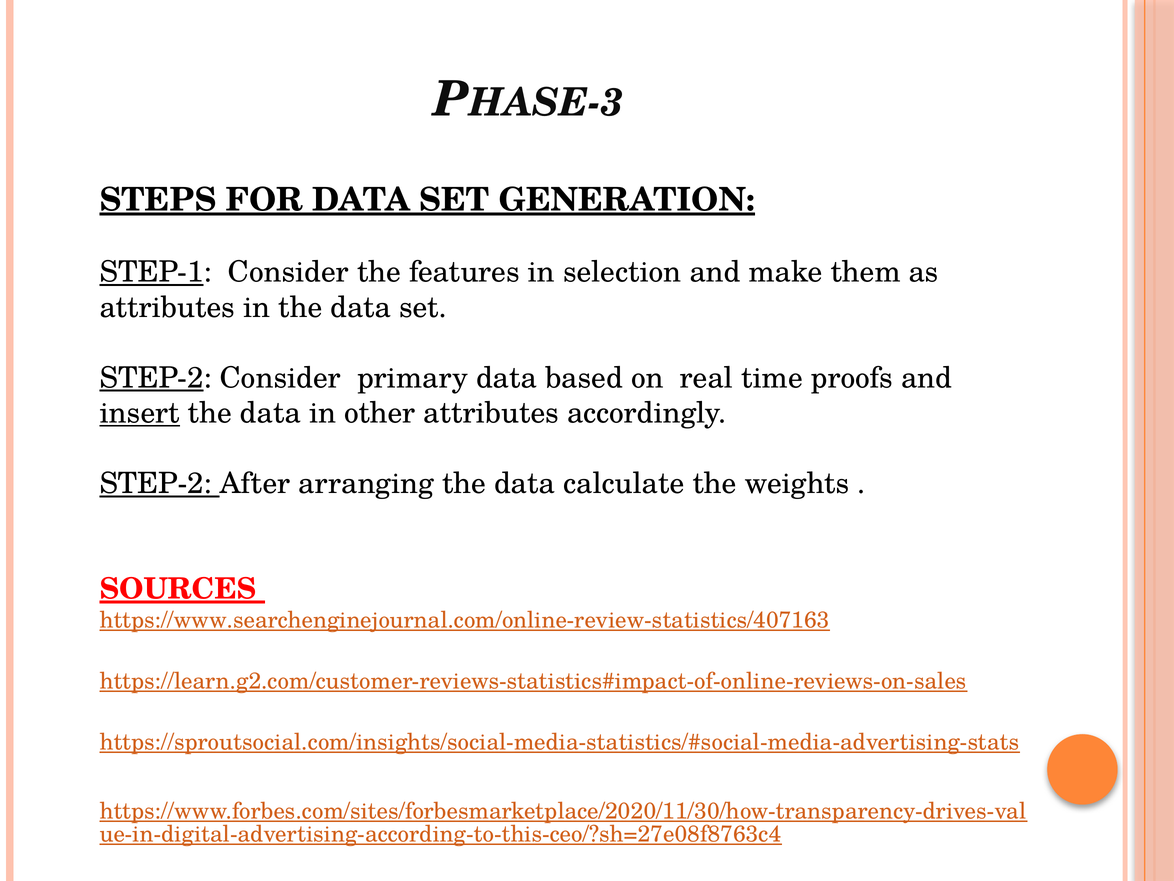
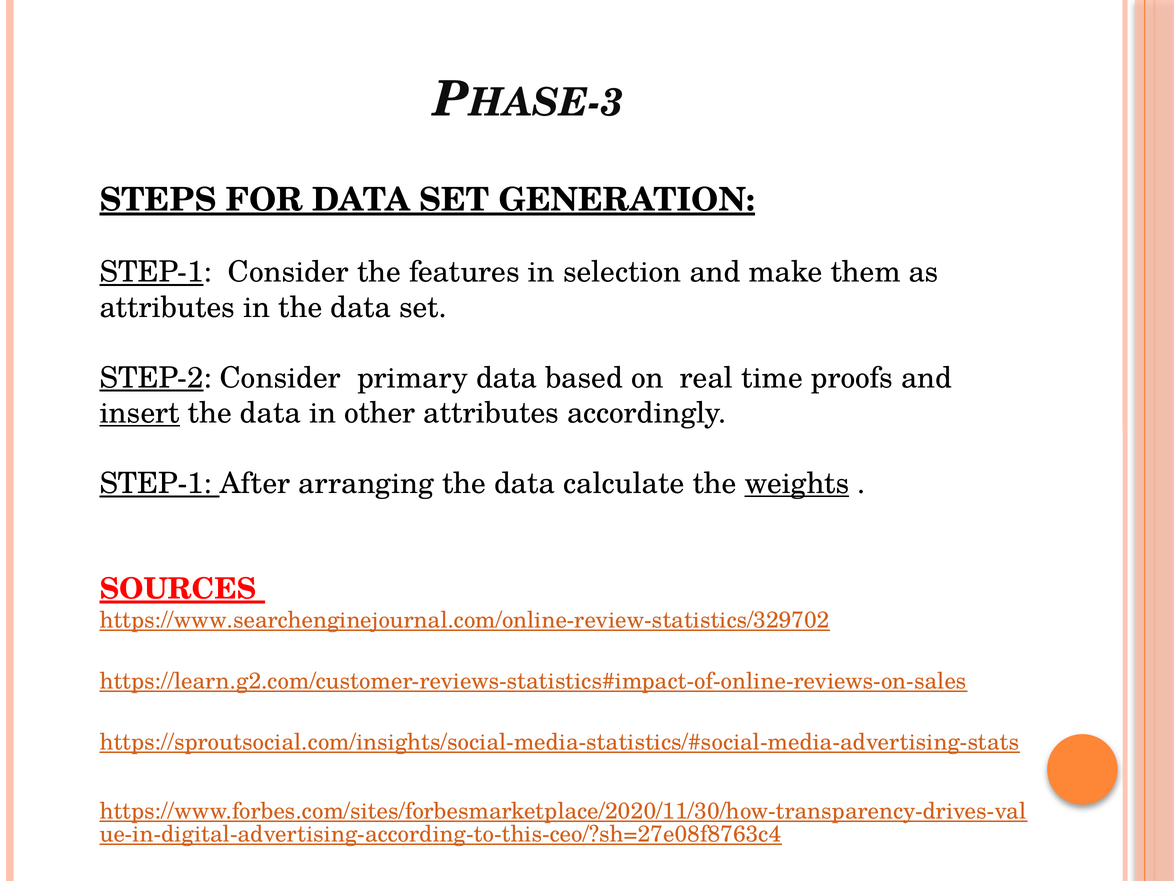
STEP-2: STEP-2 -> STEP-1 (156, 483)
weights underline: none -> present (797, 483)
https://www.searchenginejournal.com/online-review-statistics/407163: https://www.searchenginejournal.com/online-review-statistics/407163 -> https://www.searchenginejournal.com/online-review-statistics/329702 (465, 620)
